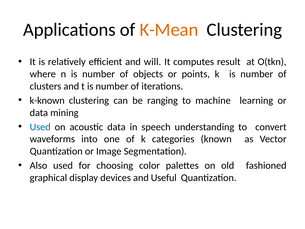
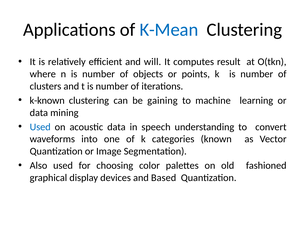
K-Mean colour: orange -> blue (169, 30)
ranging: ranging -> gaining (162, 100)
Useful: Useful -> Based (164, 178)
